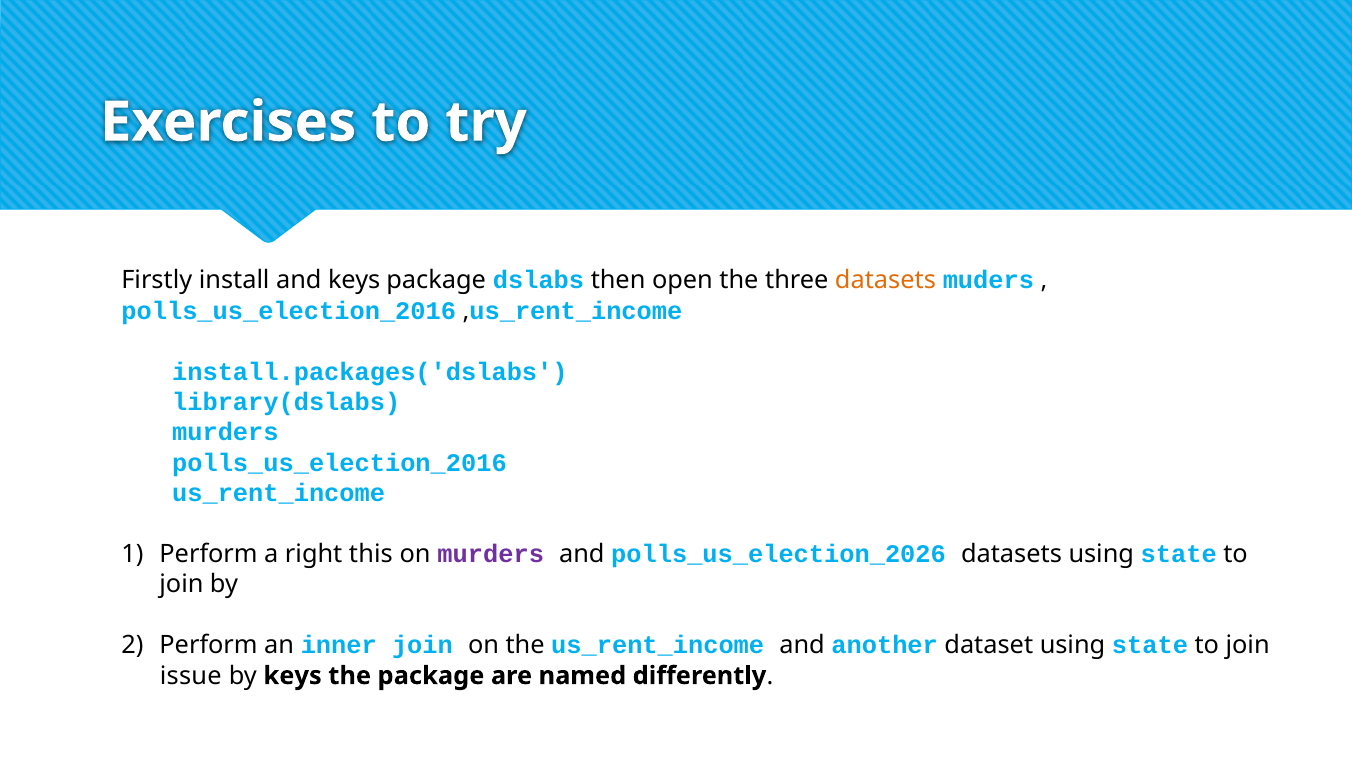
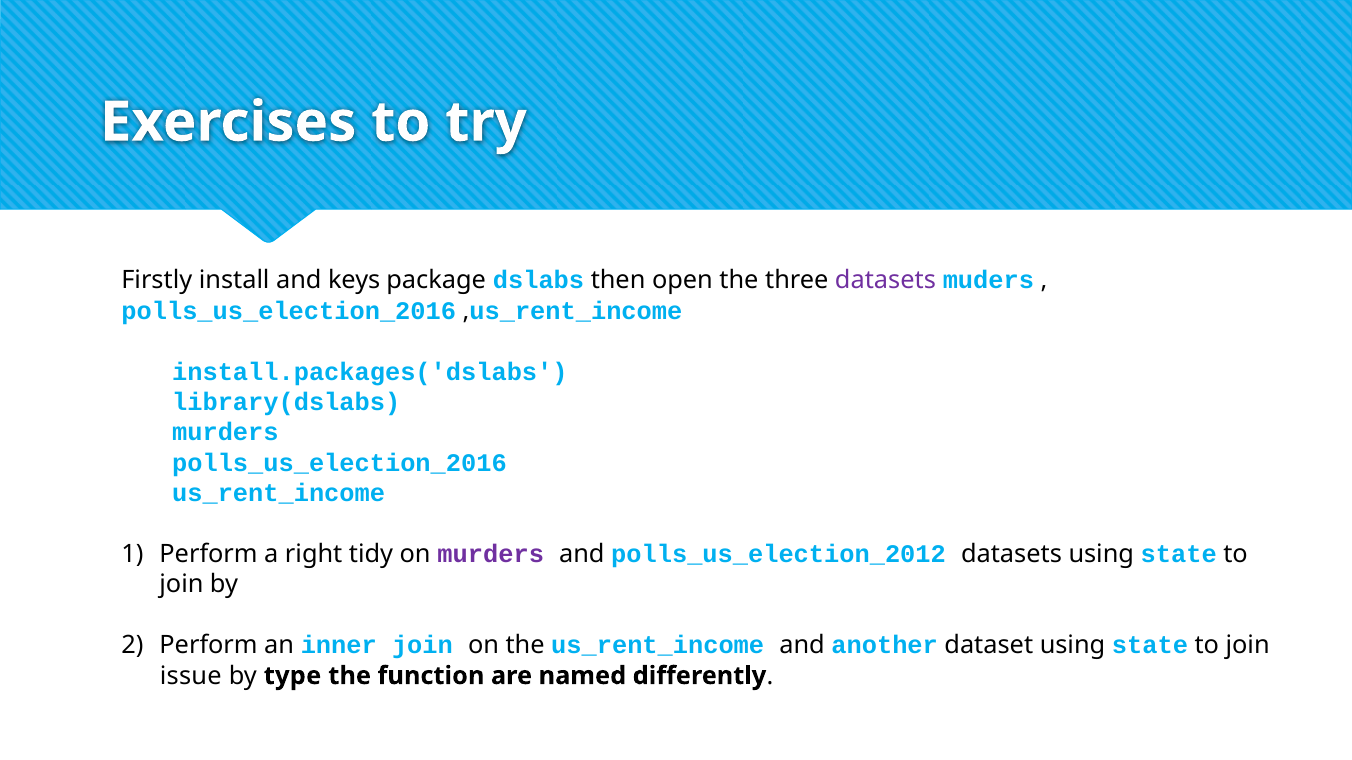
datasets colour: orange -> purple (885, 281)
this: this -> tidy (371, 554)
polls_us_election_2026: polls_us_election_2026 -> polls_us_election_2012 (779, 554)
by keys: keys -> type (293, 676)
the package: package -> function (431, 676)
